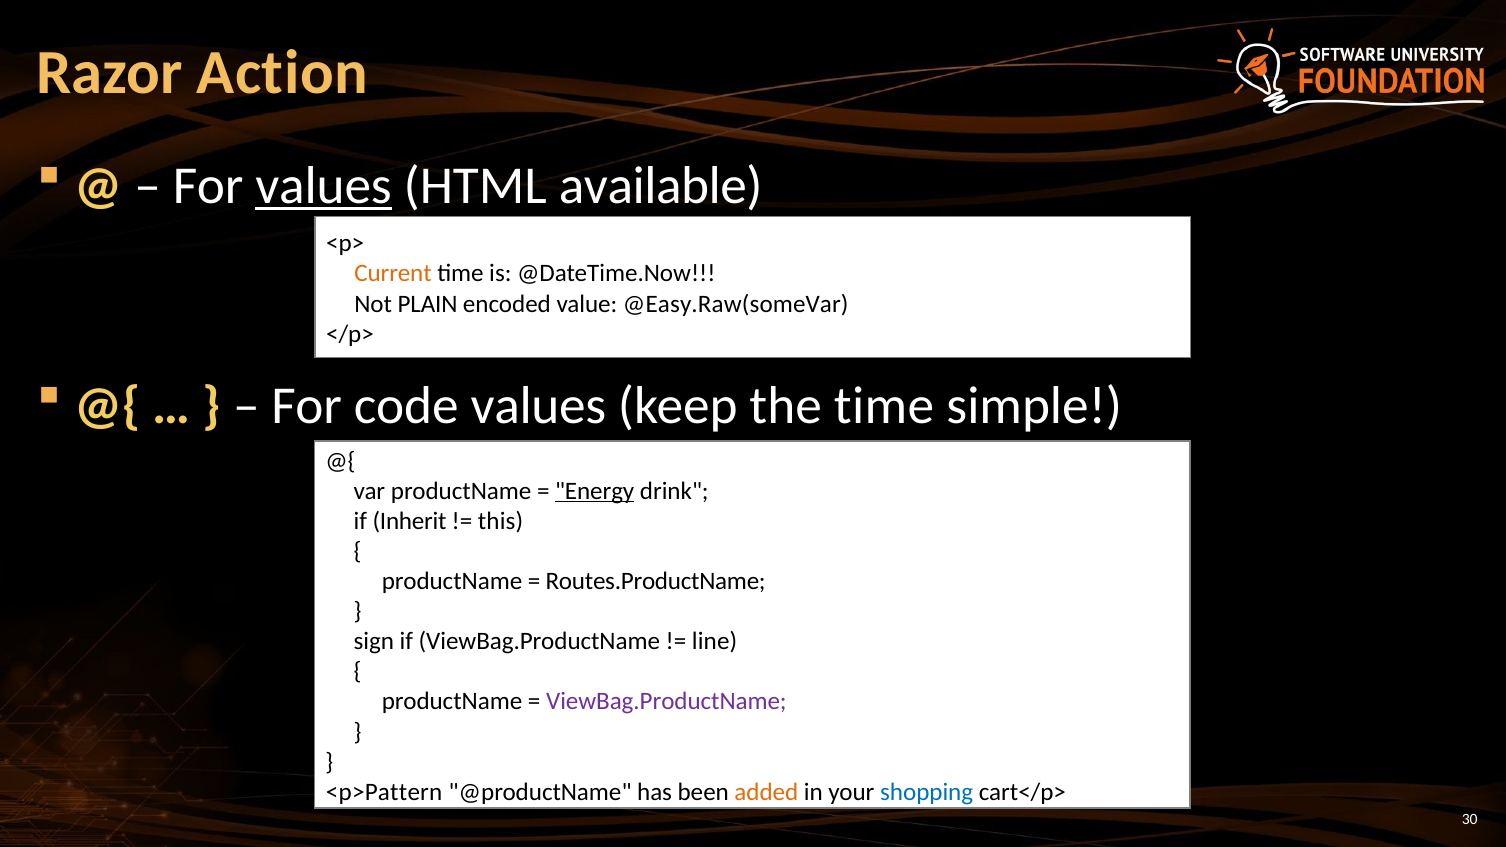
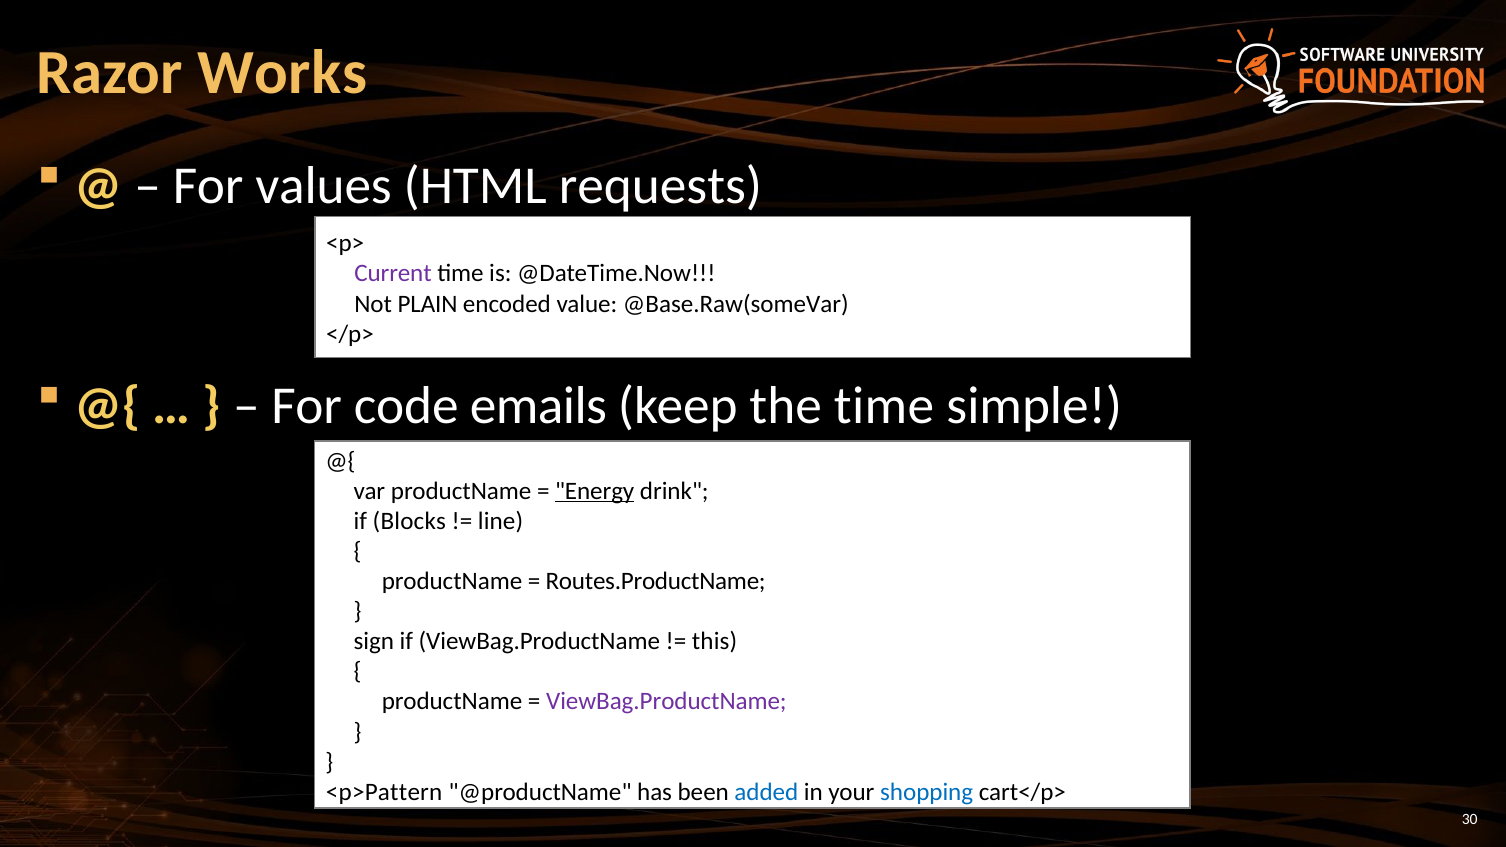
Action: Action -> Works (282, 73)
values underline: present -> none (324, 186)
available: available -> requests (660, 186)
Current colour: orange -> purple (393, 274)
@Easy.Raw(someVar: @Easy.Raw(someVar -> @Base.Raw(someVar (736, 304)
code values: values -> emails (538, 406)
Inherit: Inherit -> Blocks (409, 521)
this: this -> line (501, 521)
line: line -> this (715, 642)
added colour: orange -> blue (766, 792)
